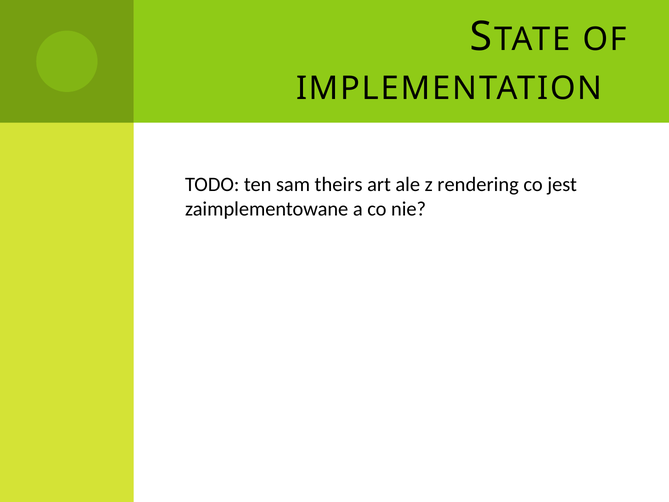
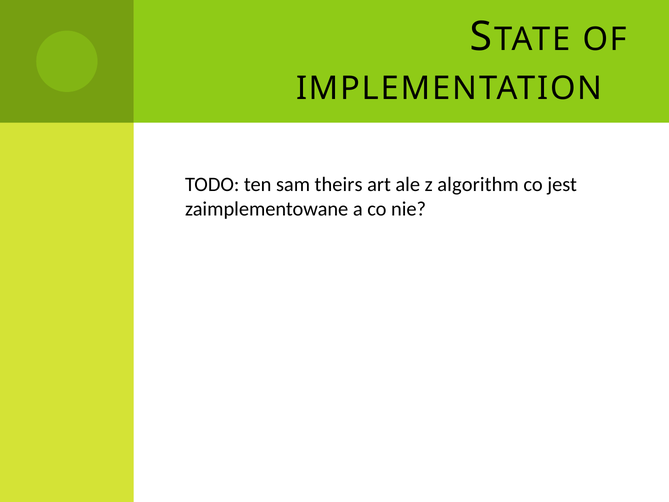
rendering: rendering -> algorithm (478, 184)
